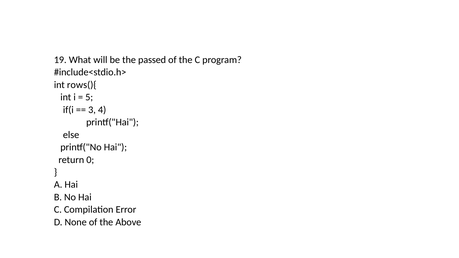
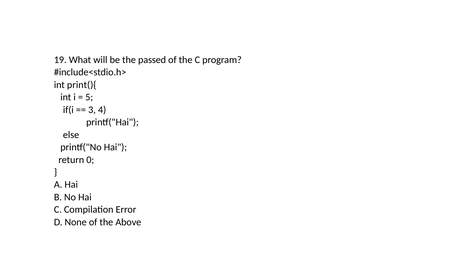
rows(){: rows(){ -> print(){ (82, 85)
